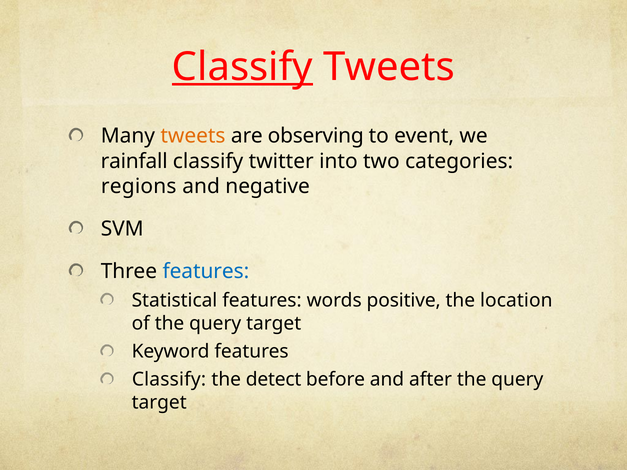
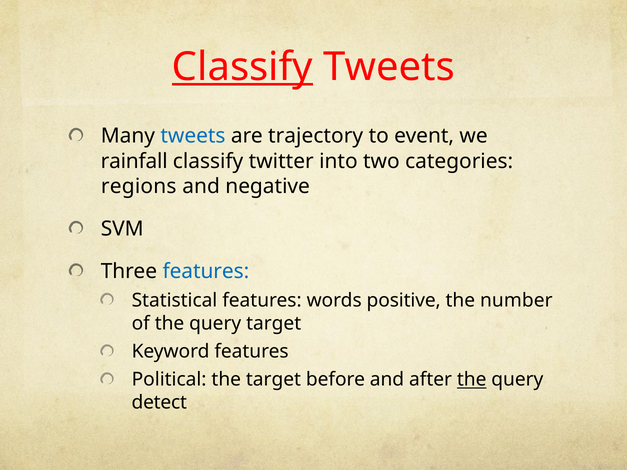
tweets colour: orange -> blue (193, 136)
observing: observing -> trajectory (316, 136)
location: location -> number (516, 300)
Classify: Classify -> Political (169, 380)
the detect: detect -> target (273, 380)
the underline: none -> present (472, 380)
target: target -> detect (159, 403)
